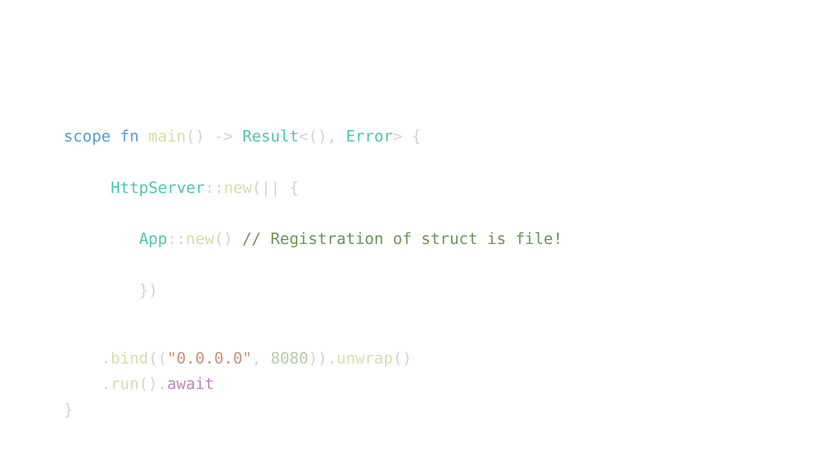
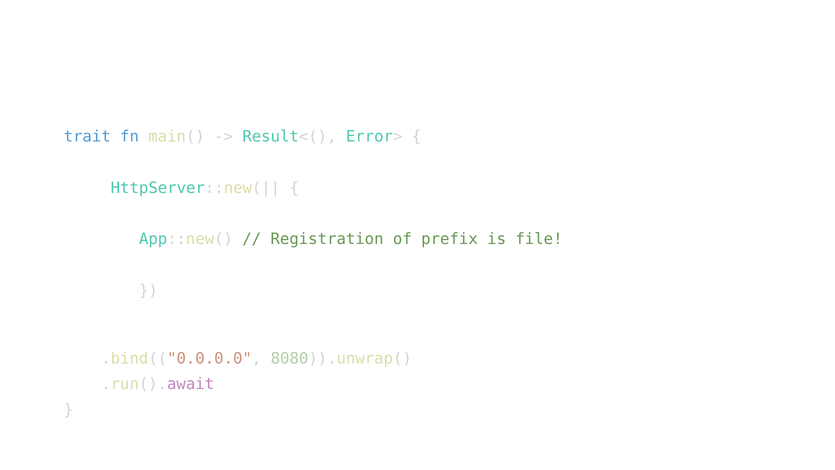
scope: scope -> trait (87, 137)
struct: struct -> prefix (450, 239)
